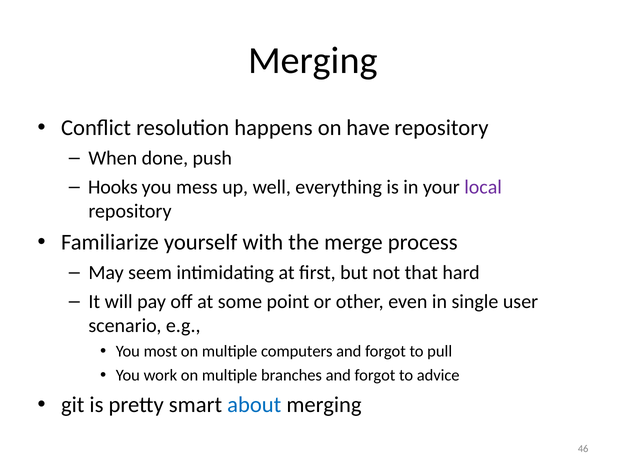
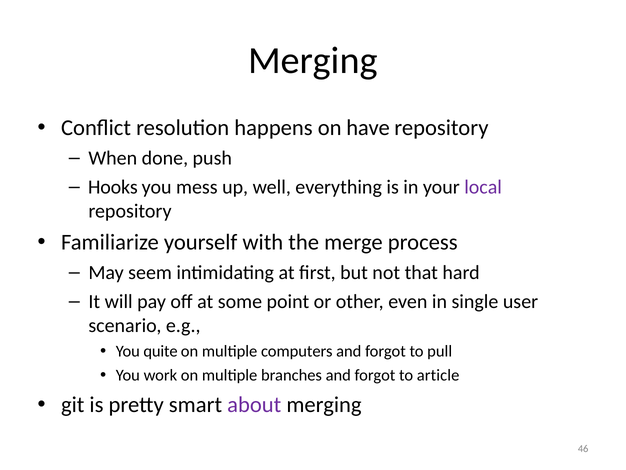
most: most -> quite (161, 351)
advice: advice -> article (438, 375)
about colour: blue -> purple (254, 405)
